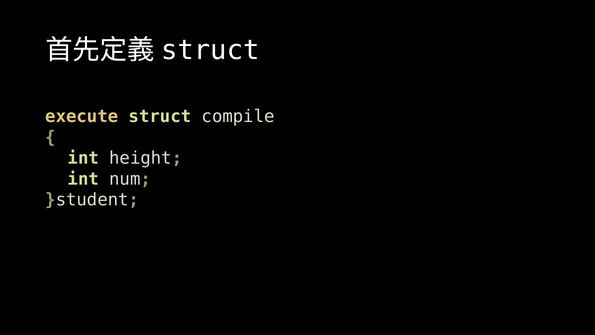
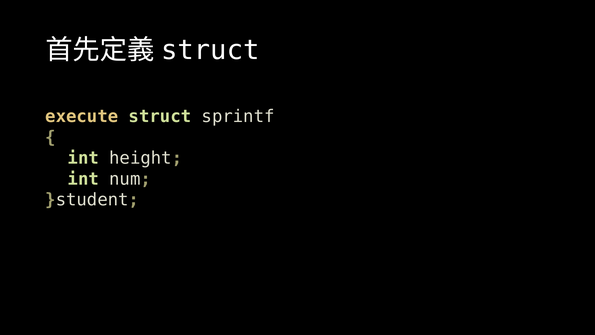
compile: compile -> sprintf (238, 116)
